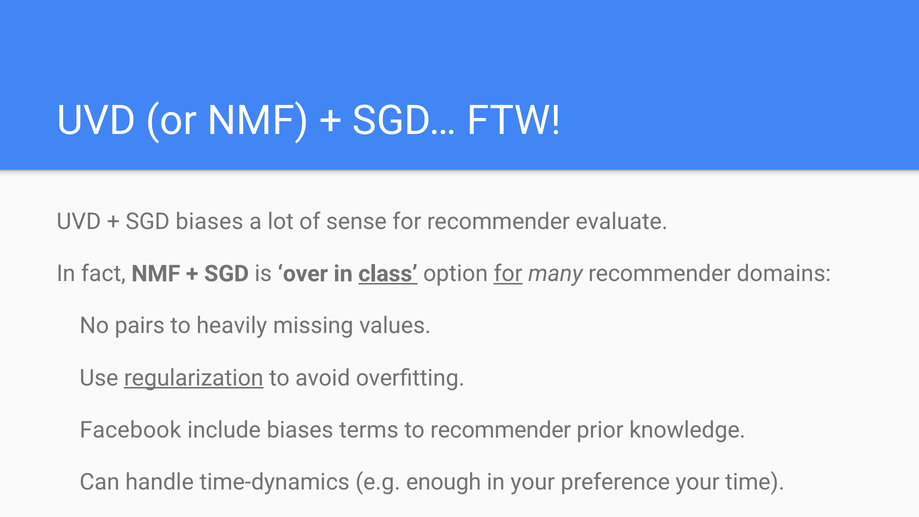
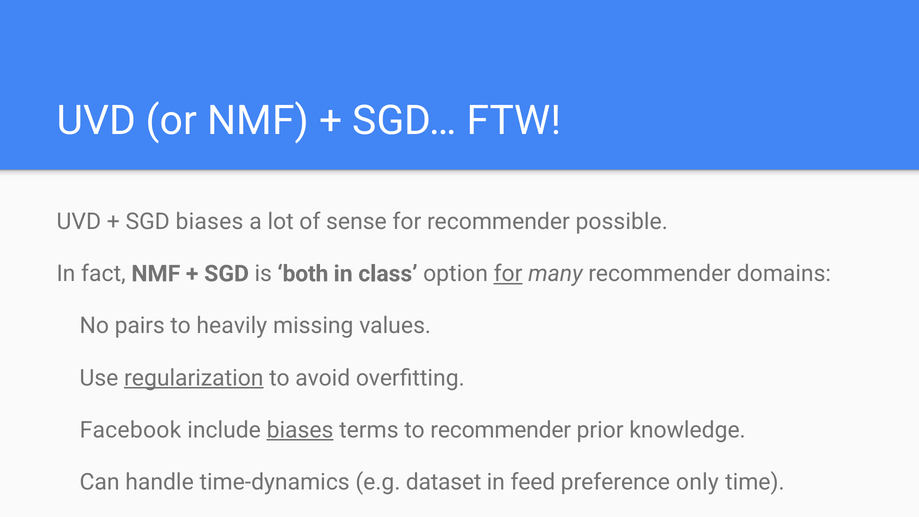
evaluate: evaluate -> possible (622, 222)
over: over -> both (303, 274)
class underline: present -> none (388, 274)
biases underline: none -> present (300, 430)
enough: enough -> dataset (444, 482)
in your: your -> feed (533, 482)
preference your: your -> only (697, 482)
